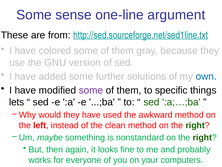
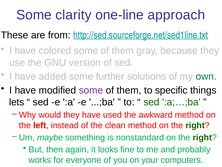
sense: sense -> clarity (73, 15)
argument: argument -> approach (176, 15)
own colour: blue -> green (206, 76)
